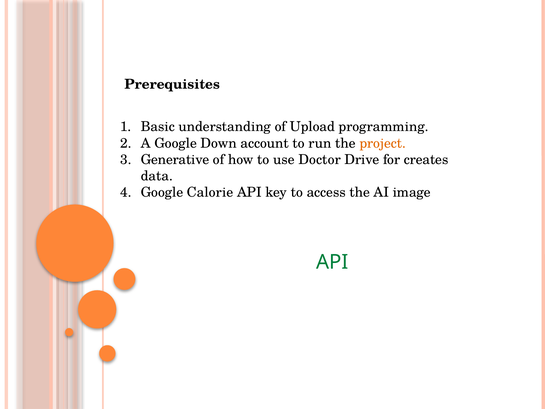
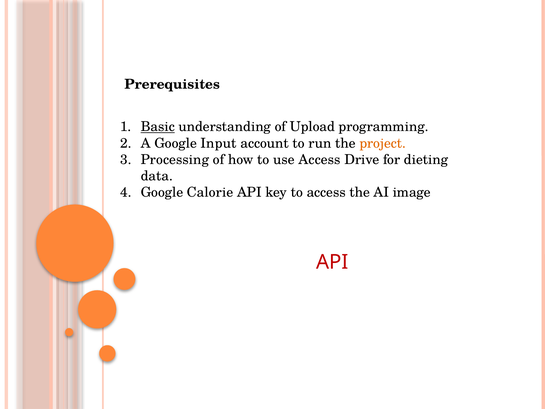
Basic underline: none -> present (158, 127)
Down: Down -> Input (219, 143)
Generative: Generative -> Processing (175, 159)
use Doctor: Doctor -> Access (320, 159)
creates: creates -> dieting (426, 159)
API colour: green -> red (332, 262)
